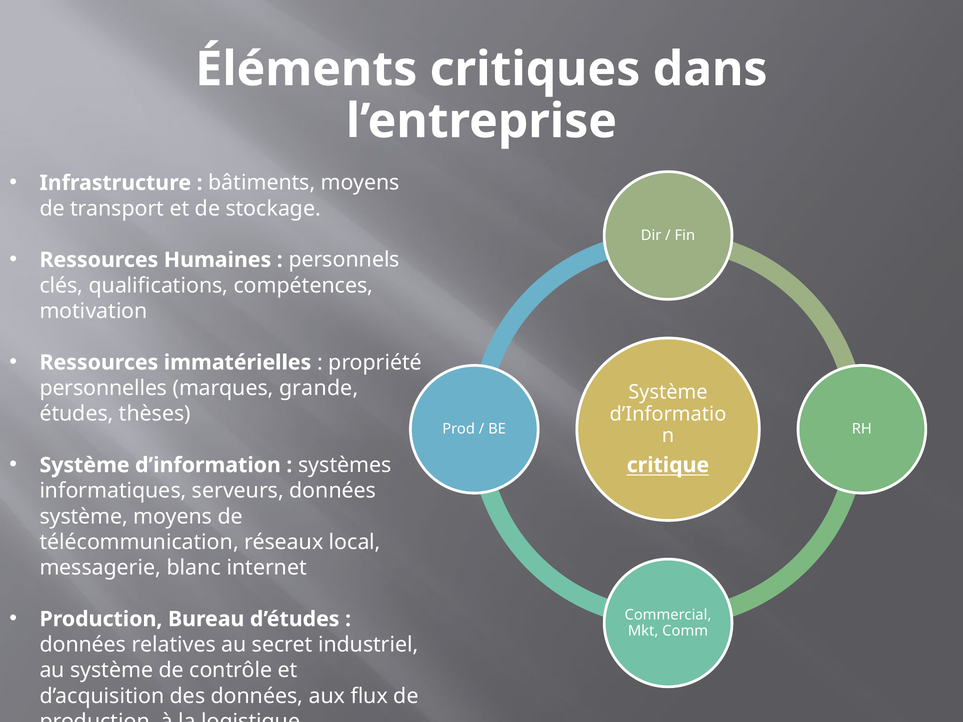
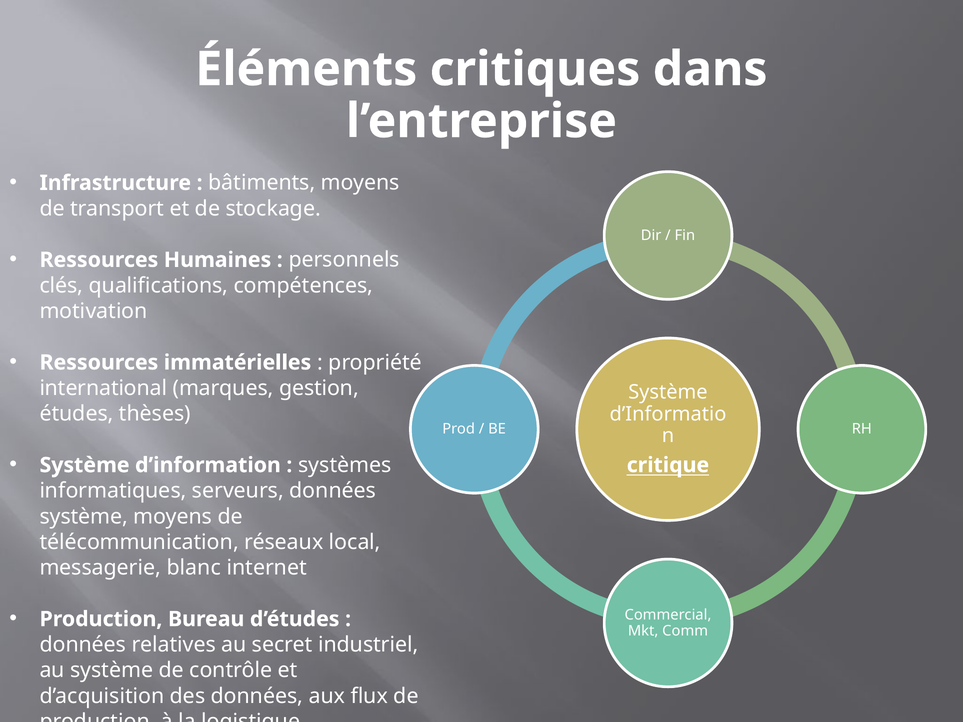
personnelles: personnelles -> international (103, 388)
grande: grande -> gestion (319, 388)
